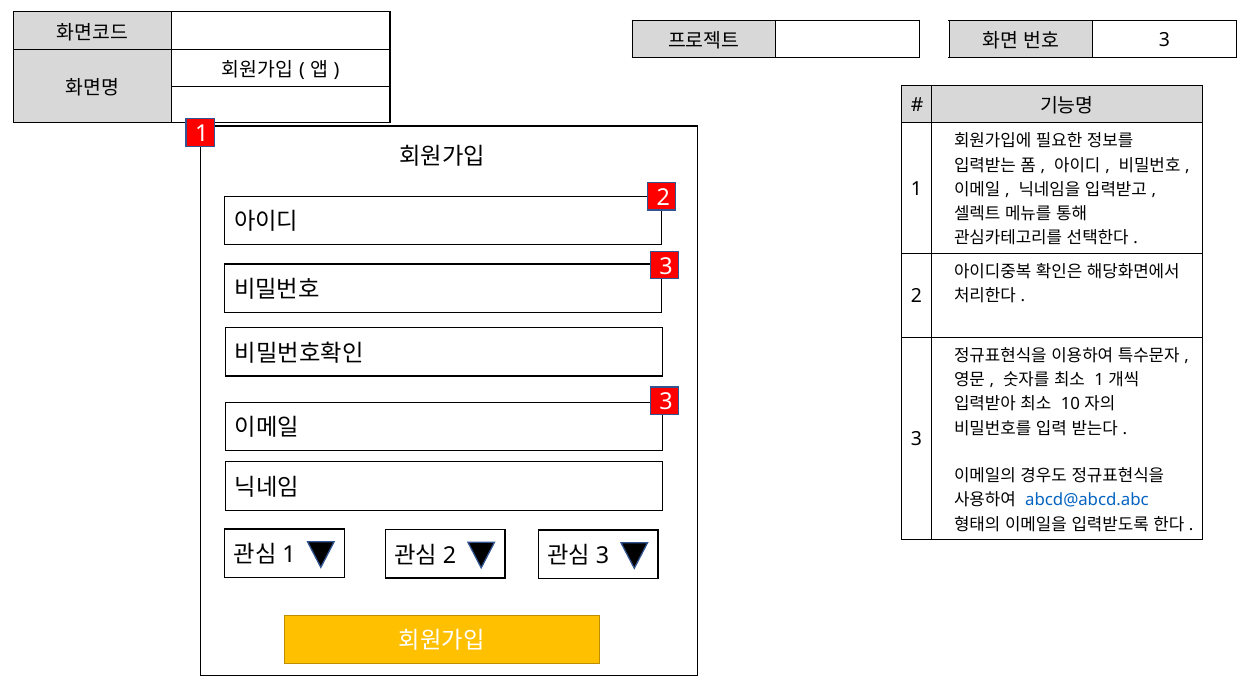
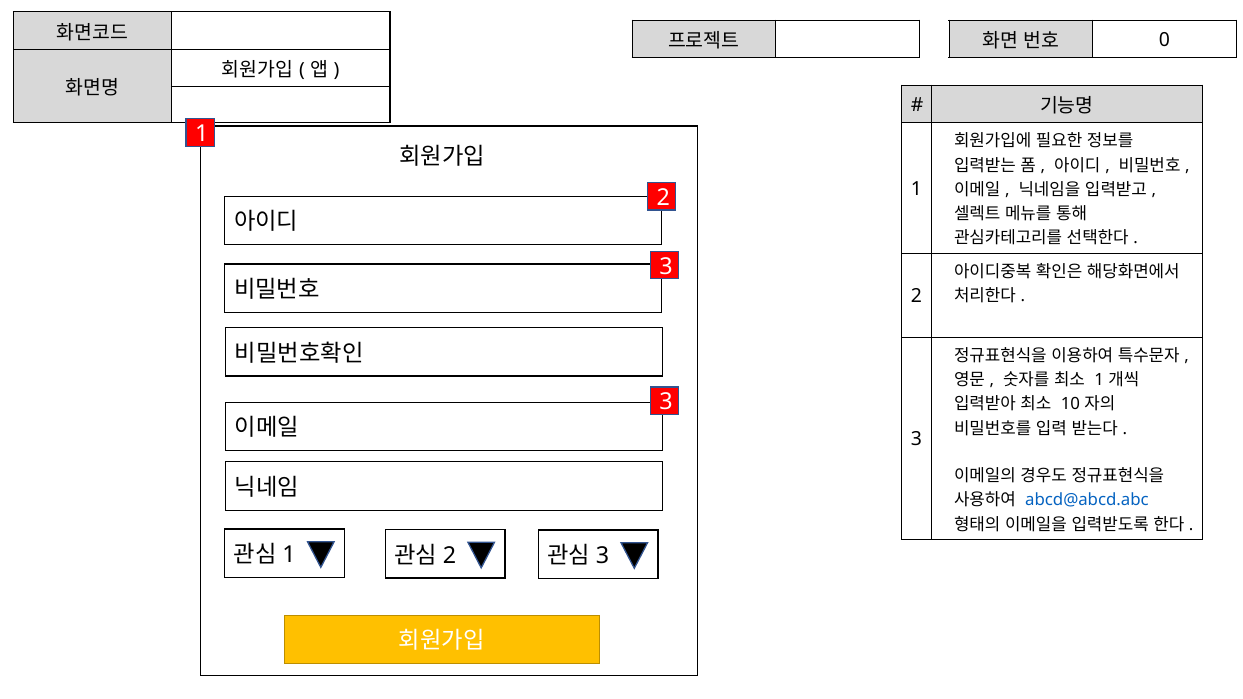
3: 3 -> 0 (1164, 40)
